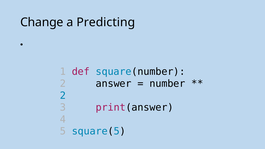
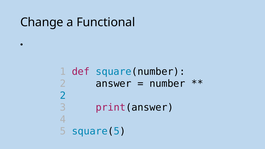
Predicting: Predicting -> Functional (106, 22)
